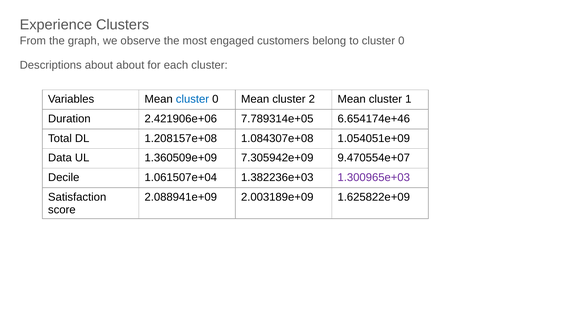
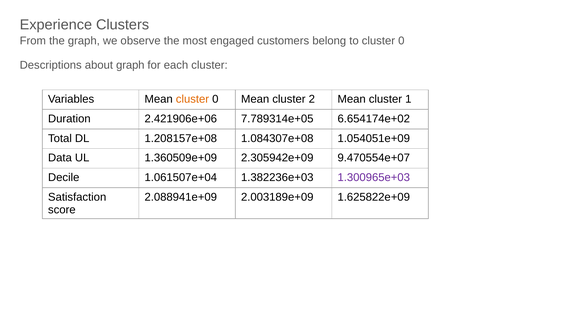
about about: about -> graph (130, 65)
cluster colour: blue -> orange (192, 99)
6.654174e+46: 6.654174e+46 -> 6.654174e+02 (374, 119)
7.305942e+09: 7.305942e+09 -> 2.305942e+09 (277, 158)
